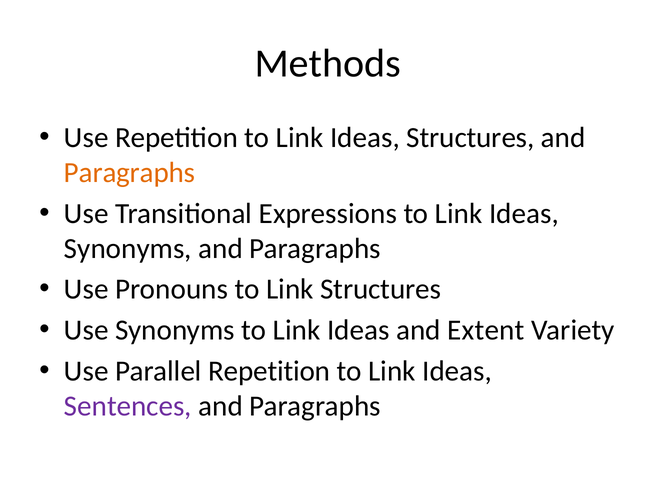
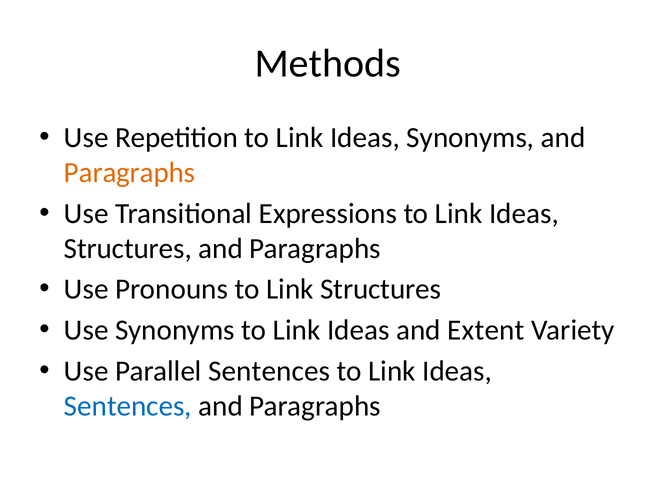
Ideas Structures: Structures -> Synonyms (470, 138)
Synonyms: Synonyms -> Structures (128, 248)
Parallel Repetition: Repetition -> Sentences (269, 371)
Sentences colour: purple -> blue (128, 406)
